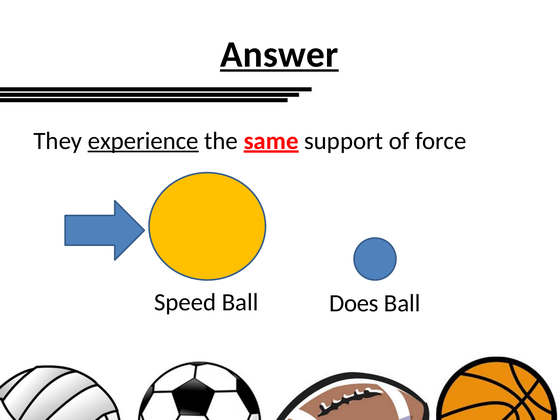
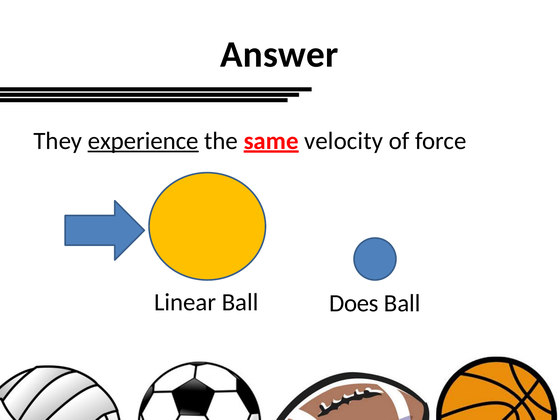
Answer underline: present -> none (279, 54)
support: support -> velocity (344, 141)
Speed: Speed -> Linear (185, 302)
